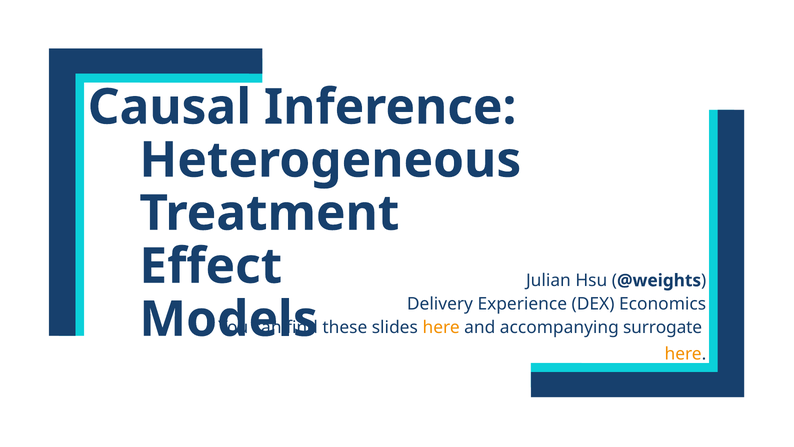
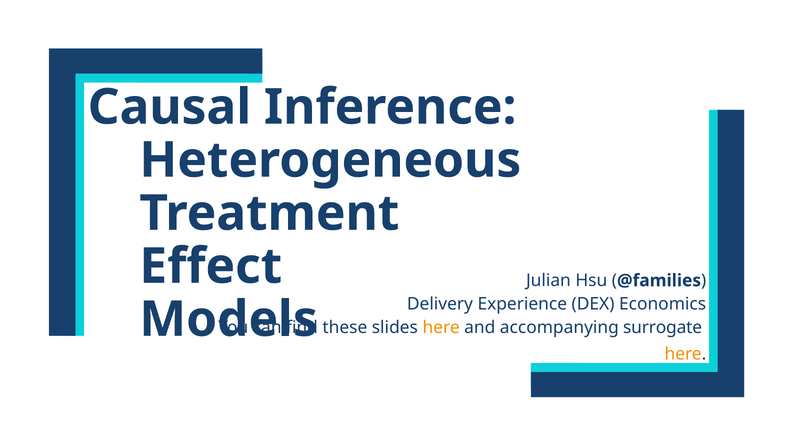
@weights: @weights -> @families (659, 280)
